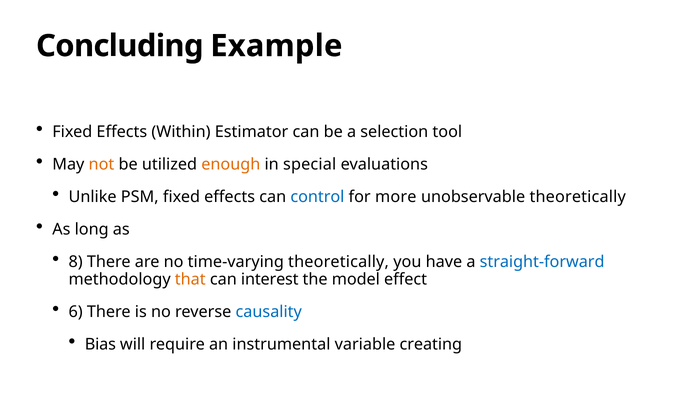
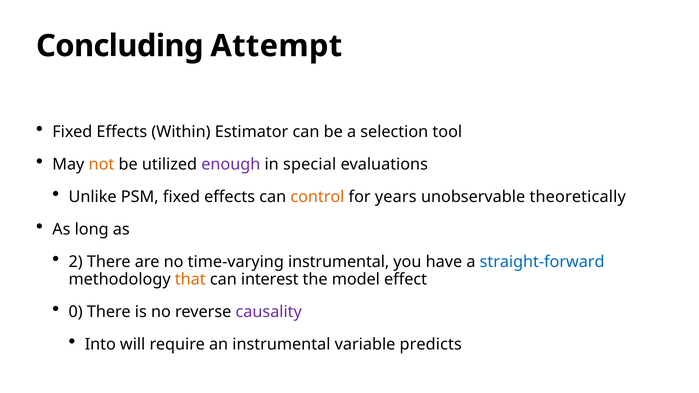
Example: Example -> Attempt (276, 46)
enough colour: orange -> purple (231, 164)
control colour: blue -> orange (317, 197)
more: more -> years (396, 197)
8: 8 -> 2 (76, 262)
time-varying theoretically: theoretically -> instrumental (339, 262)
6: 6 -> 0 (76, 312)
causality colour: blue -> purple (269, 312)
Bias: Bias -> Into (100, 344)
creating: creating -> predicts (431, 344)
